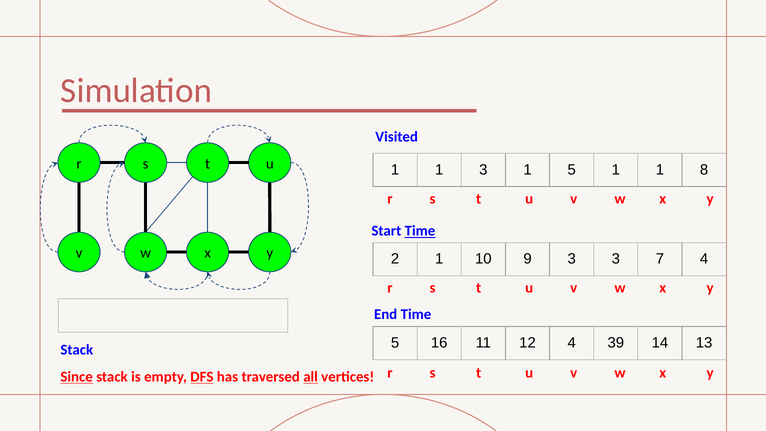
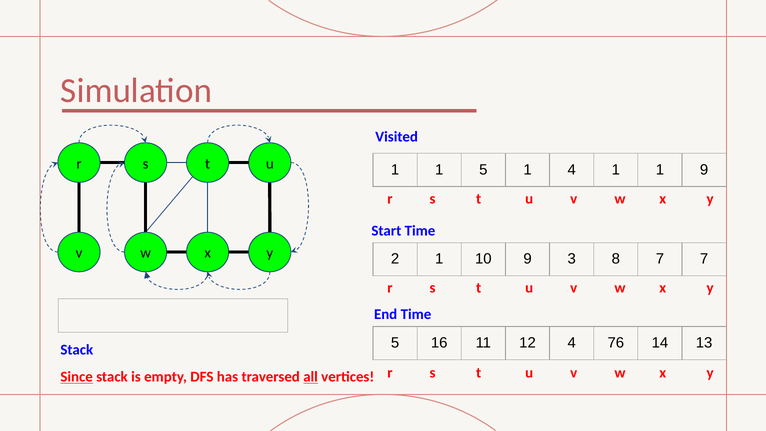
1 3: 3 -> 5 (483, 170)
1 5: 5 -> 4 (572, 170)
1 8: 8 -> 9 (704, 170)
Time underline: present -> none (420, 231)
3 3: 3 -> 8 (616, 259)
7 4: 4 -> 7 (704, 259)
39: 39 -> 76 (616, 343)
DFS underline: present -> none (202, 377)
